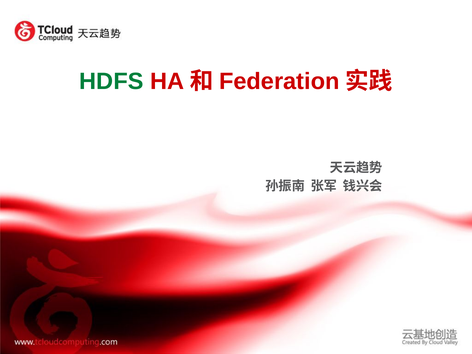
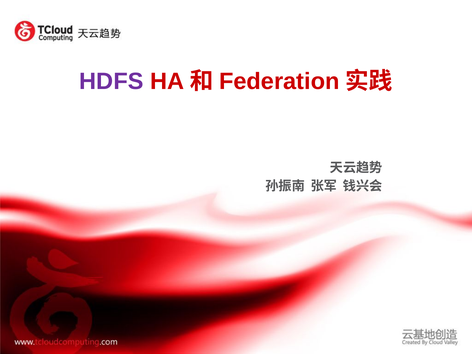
HDFS colour: green -> purple (111, 81)
